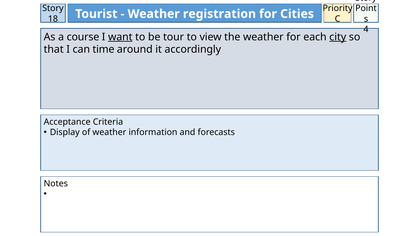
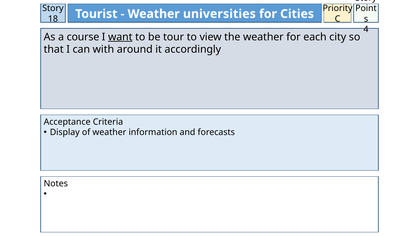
registration: registration -> universities (219, 14)
city underline: present -> none (338, 37)
time: time -> with (103, 49)
